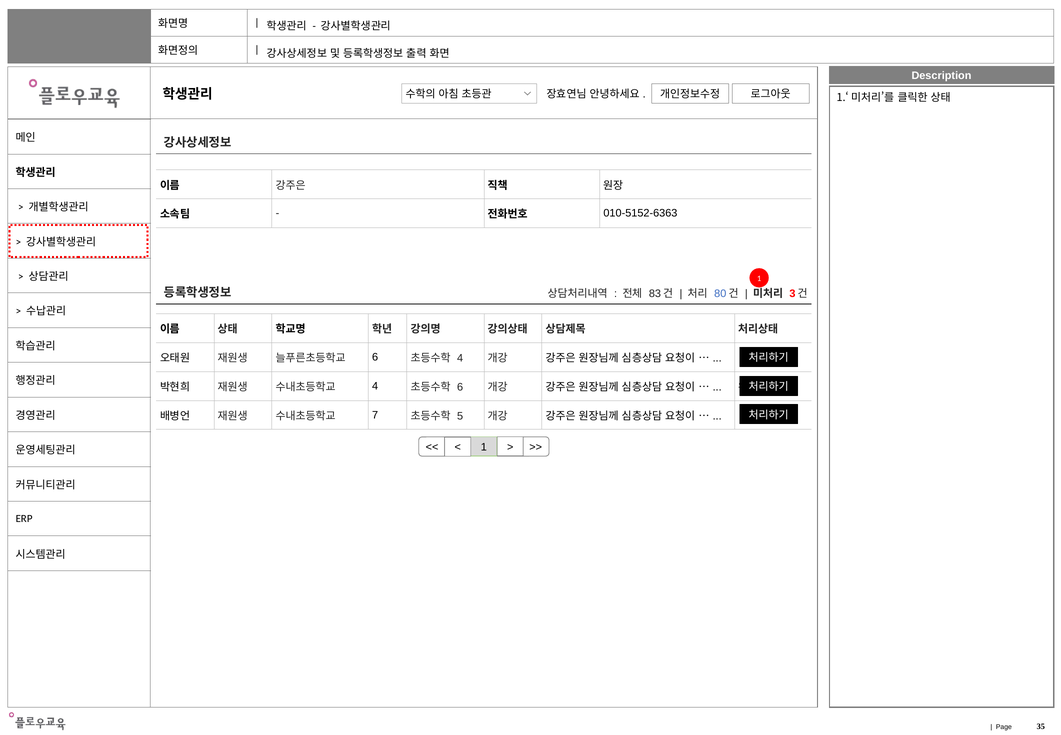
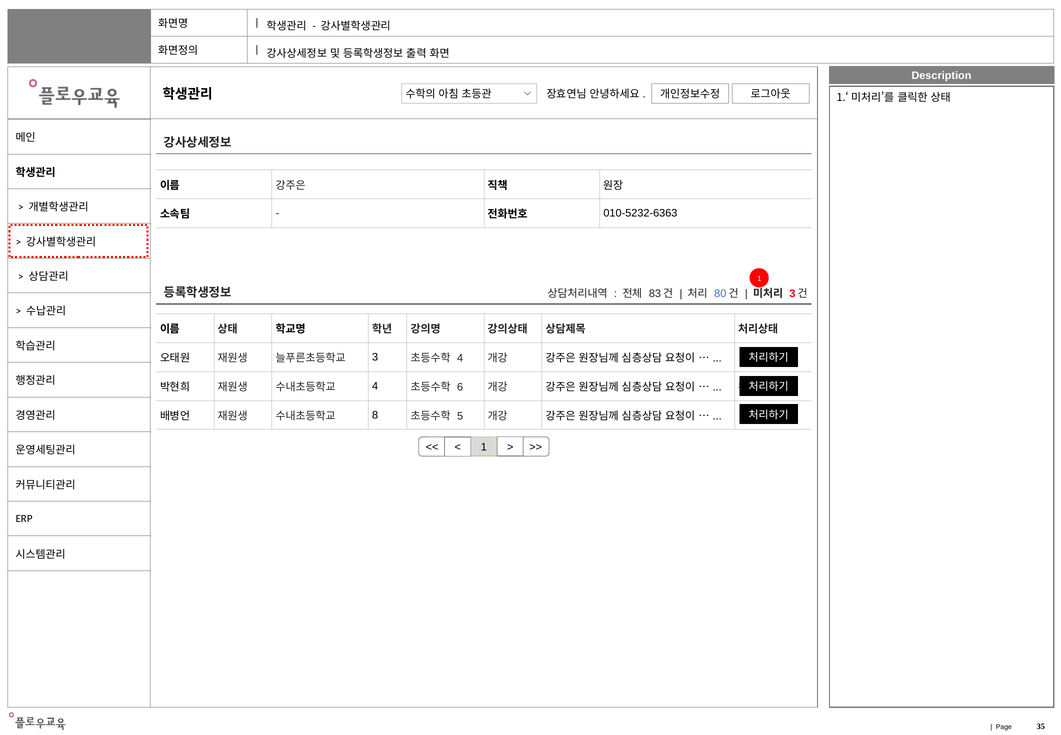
010-5152-6363: 010-5152-6363 -> 010-5232-6363 (640, 213)
6: 6 -> 3 (375, 357)
7: 7 -> 8 (375, 415)
